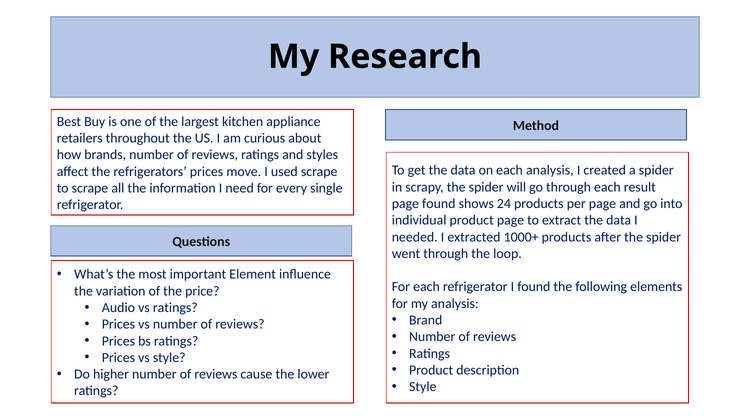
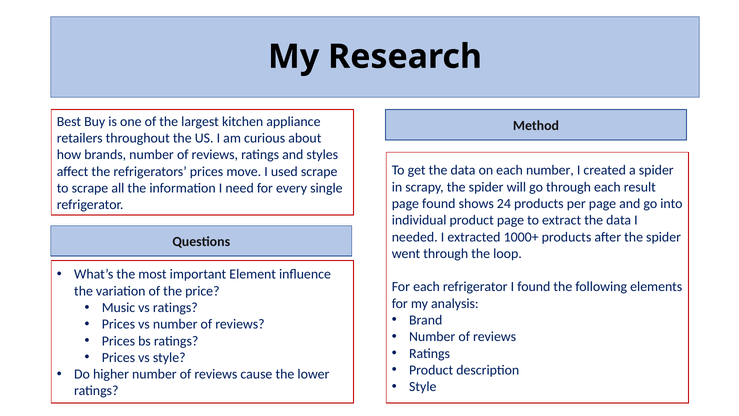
each analysis: analysis -> number (550, 170)
Audio: Audio -> Music (118, 307)
